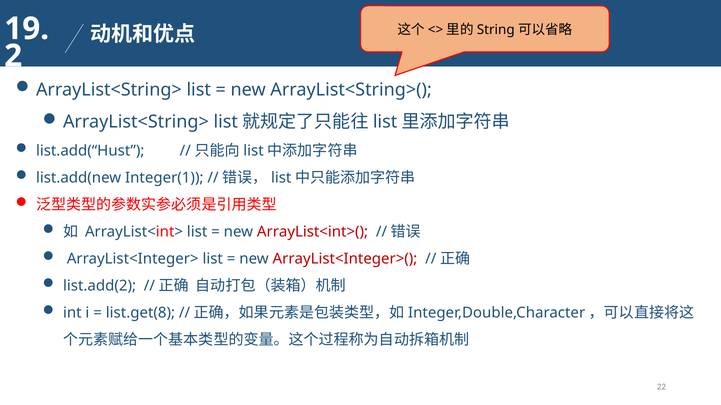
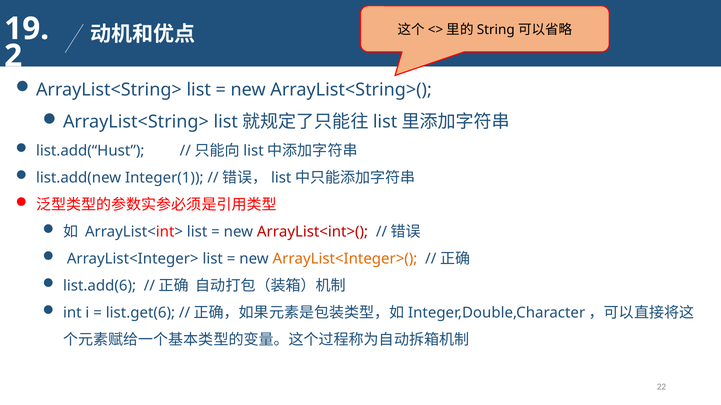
ArrayList<Integer>( colour: red -> orange (345, 259)
list.add(2: list.add(2 -> list.add(6 (100, 286)
list.get(8: list.get(8 -> list.get(6 (140, 313)
